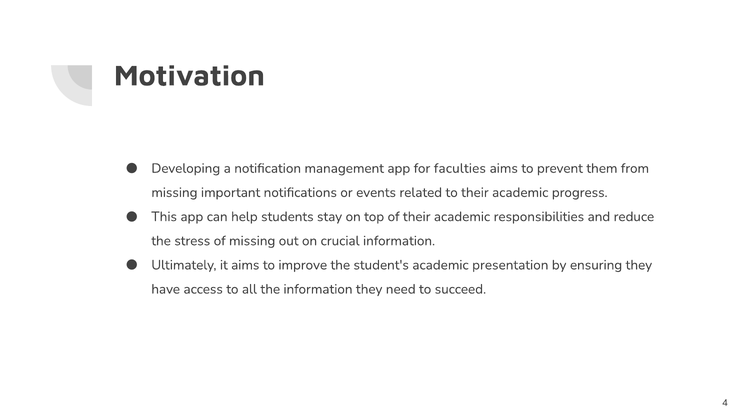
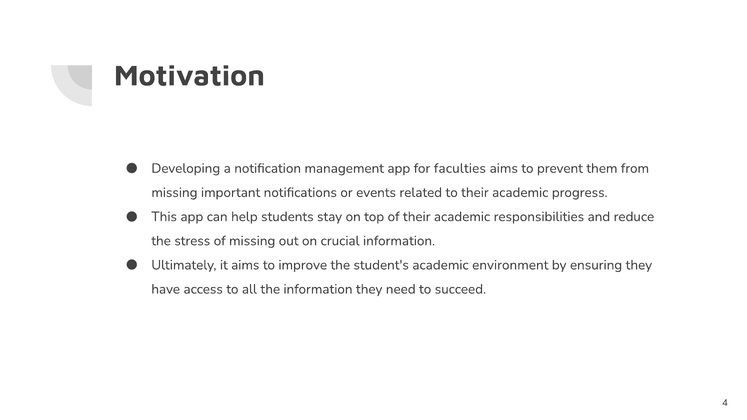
presentation: presentation -> environment (510, 265)
